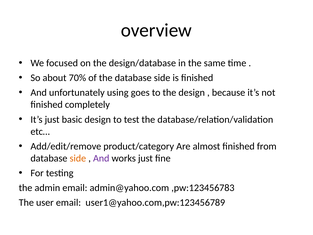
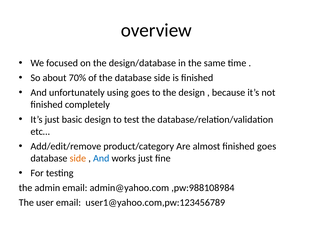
finished from: from -> goes (267, 146)
And colour: purple -> blue (101, 158)
,pw:123456783: ,pw:123456783 -> ,pw:988108984 (203, 188)
